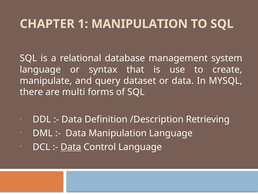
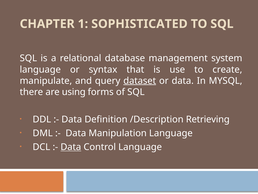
1 MANIPULATION: MANIPULATION -> SOPHISTICATED (139, 24)
dataset underline: none -> present (140, 81)
multi: multi -> using (74, 92)
